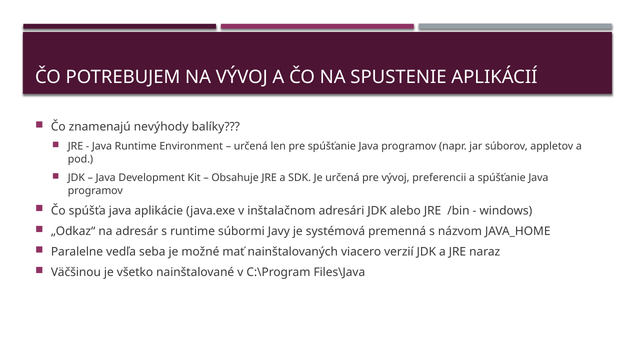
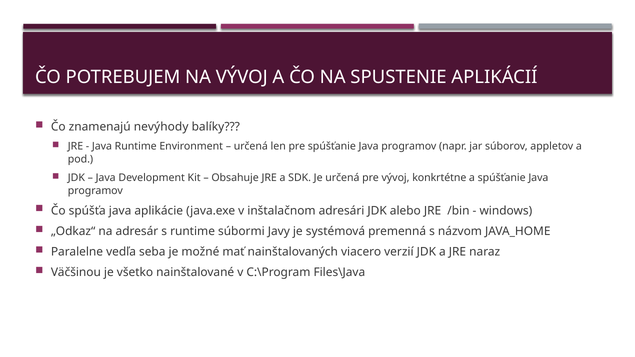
preferencii: preferencii -> konkrtétne (439, 178)
